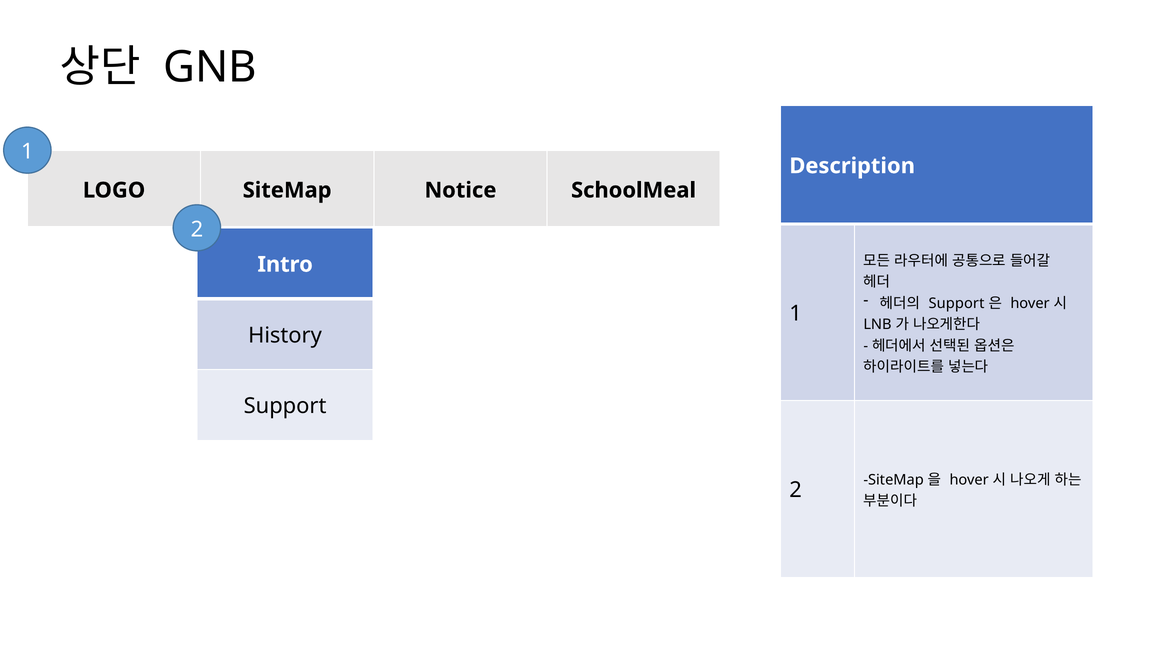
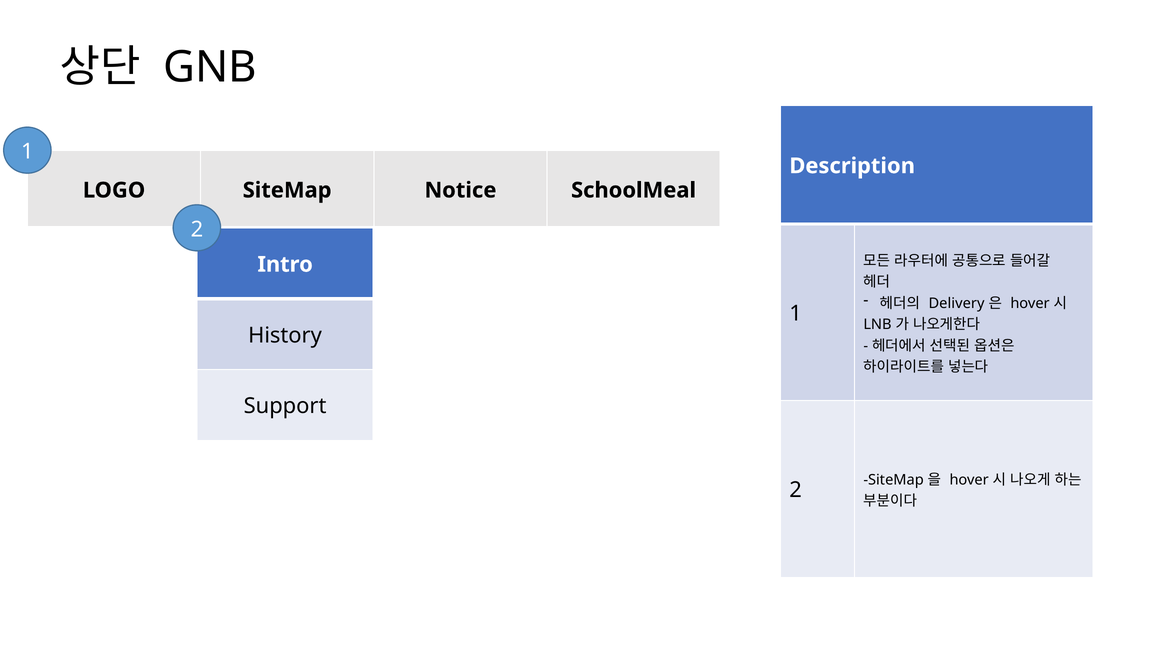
Support: Support -> Delivery (956, 303)
